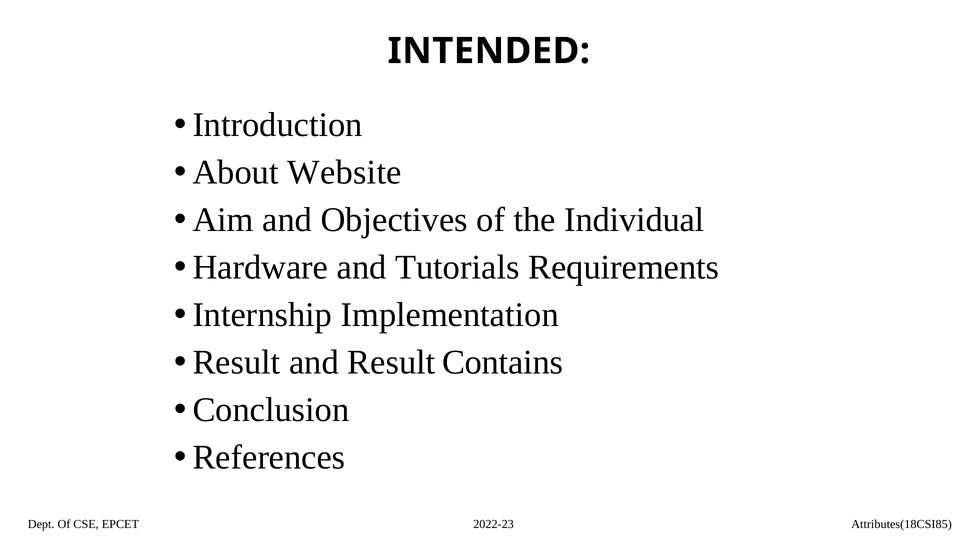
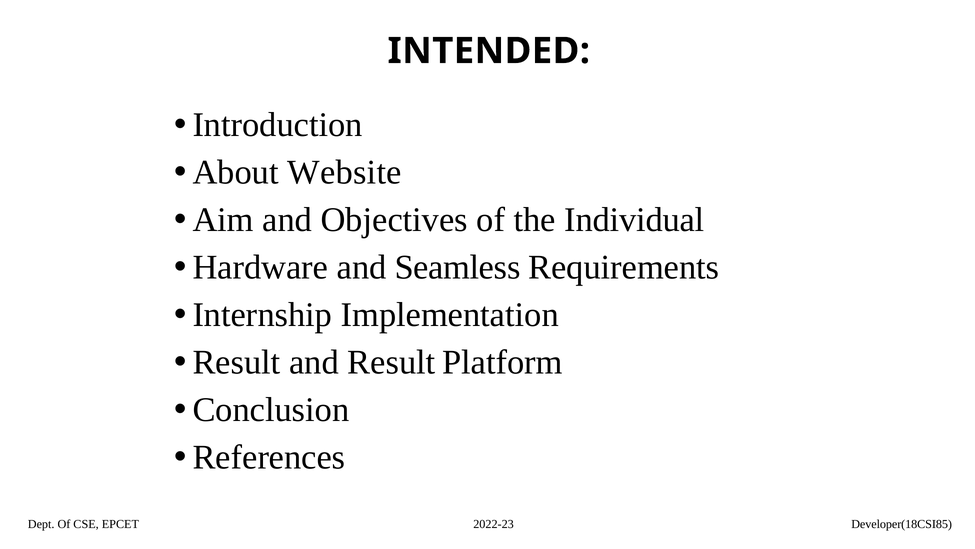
Tutorials: Tutorials -> Seamless (458, 267)
Contains: Contains -> Platform (502, 362)
Attributes(18CSI85: Attributes(18CSI85 -> Developer(18CSI85 (902, 524)
